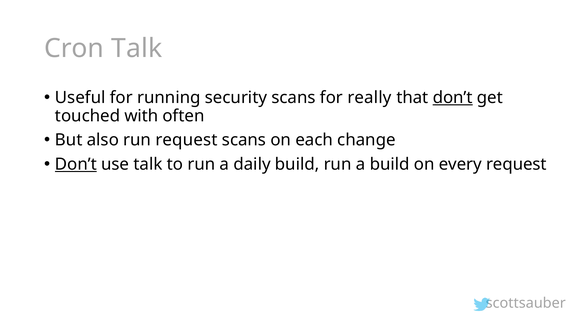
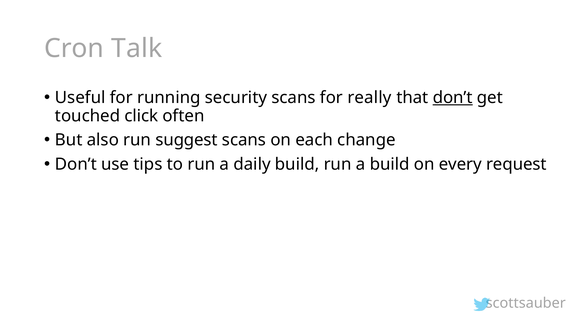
with: with -> click (141, 116)
run request: request -> suggest (187, 140)
Don’t underline: present -> none (76, 165)
use talk: talk -> tips (148, 165)
